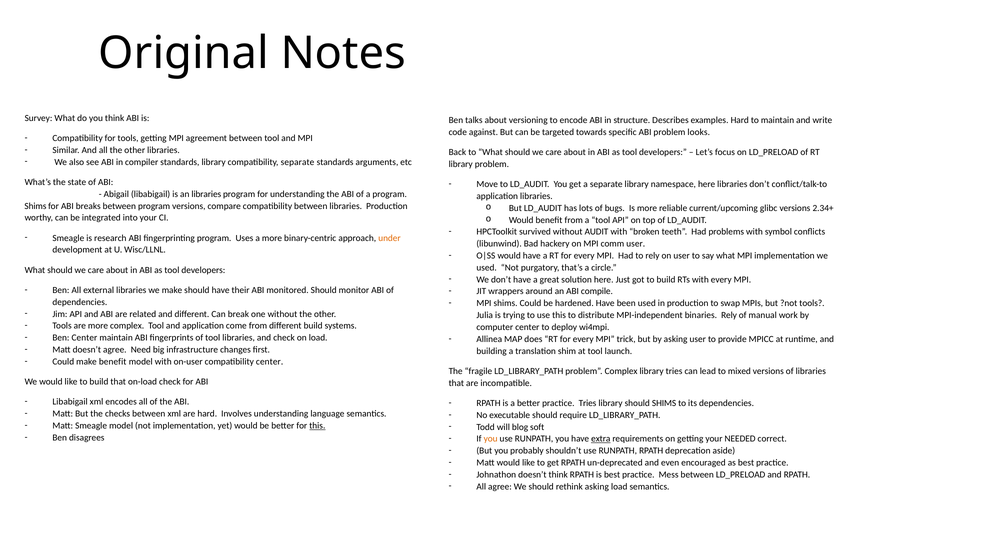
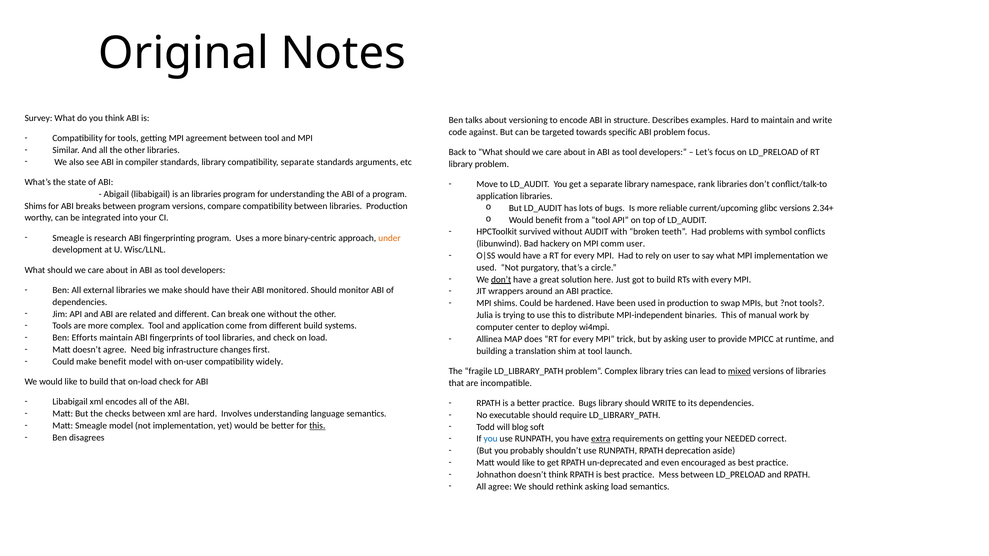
problem looks: looks -> focus (699, 132)
namespace here: here -> rank (707, 184)
don’t underline: none -> present (501, 280)
ABI compile: compile -> practice (597, 292)
binaries Rely: Rely -> This (729, 315)
Ben Center: Center -> Efforts (84, 338)
compatibility center: center -> widely (270, 362)
mixed underline: none -> present (739, 371)
practice Tries: Tries -> Bugs (587, 403)
should SHIMS: SHIMS -> WRITE (664, 403)
you colour: orange -> blue (491, 439)
